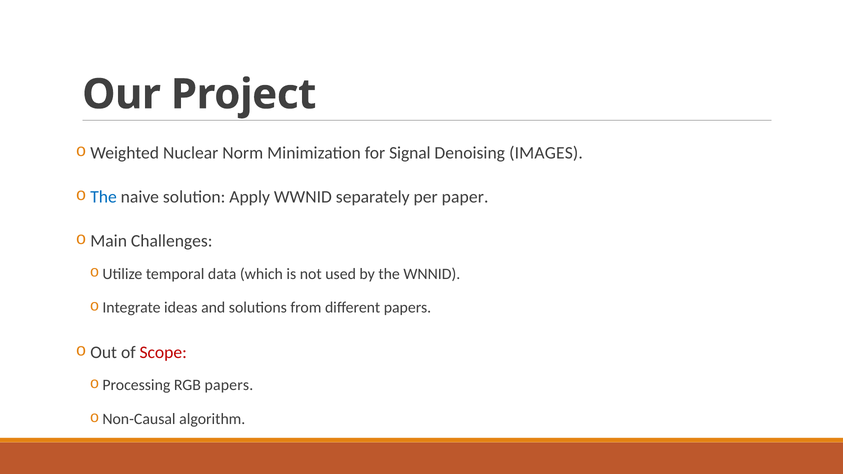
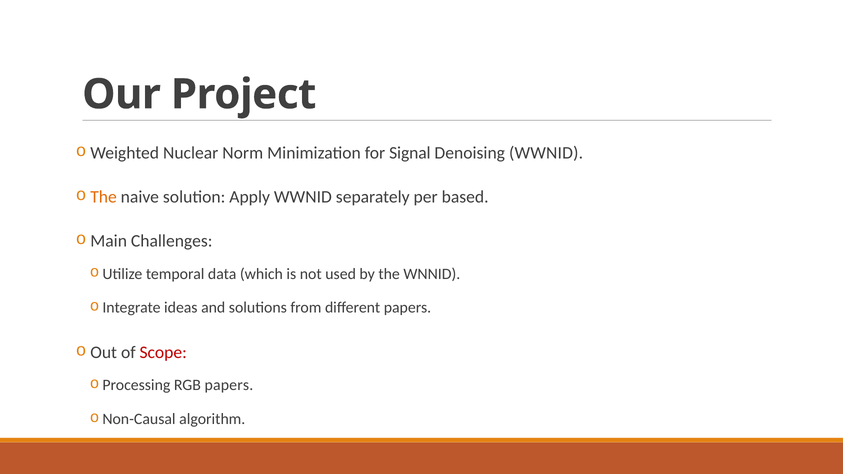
Denoising IMAGES: IMAGES -> WWNID (546, 153)
The colour: blue -> orange (104, 197)
paper: paper -> based (465, 197)
